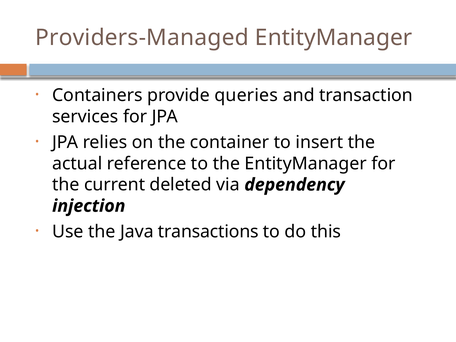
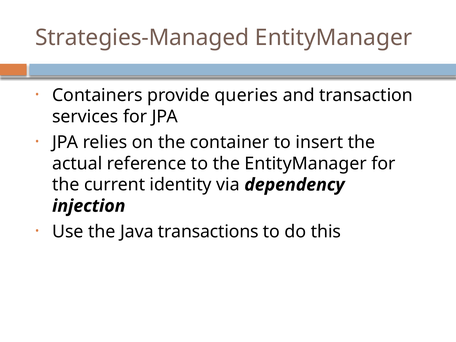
Providers-Managed: Providers-Managed -> Strategies-Managed (142, 38)
deleted: deleted -> identity (181, 185)
